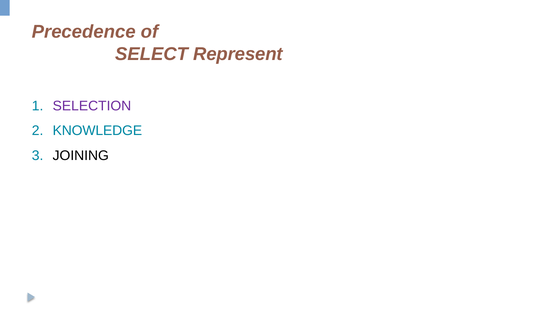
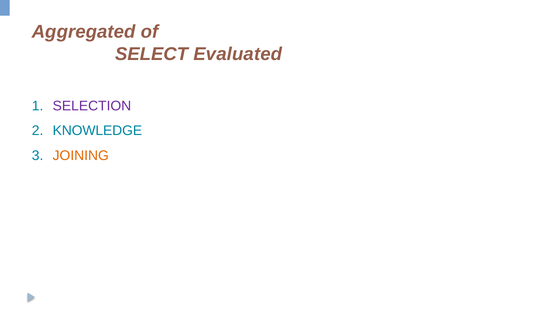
Precedence: Precedence -> Aggregated (84, 32)
Represent: Represent -> Evaluated (238, 54)
JOINING colour: black -> orange (81, 156)
